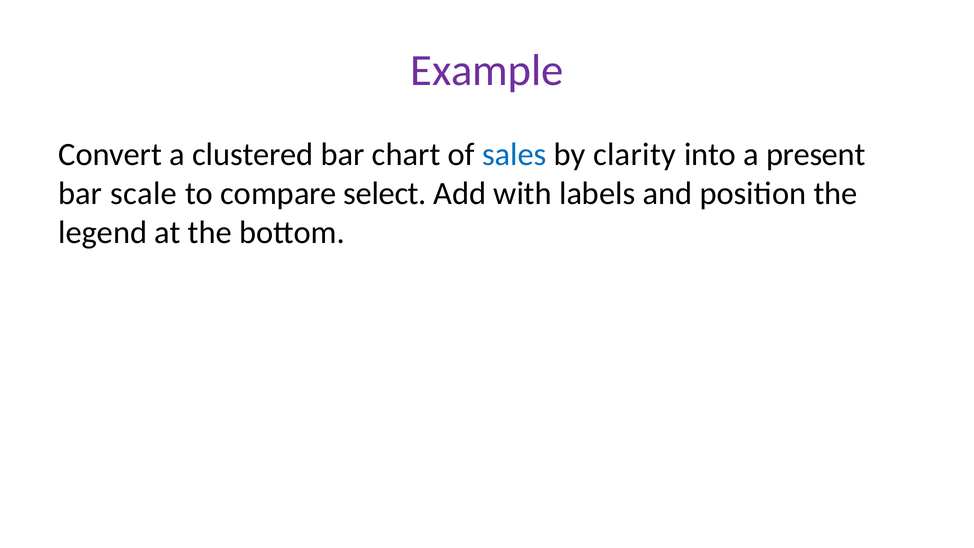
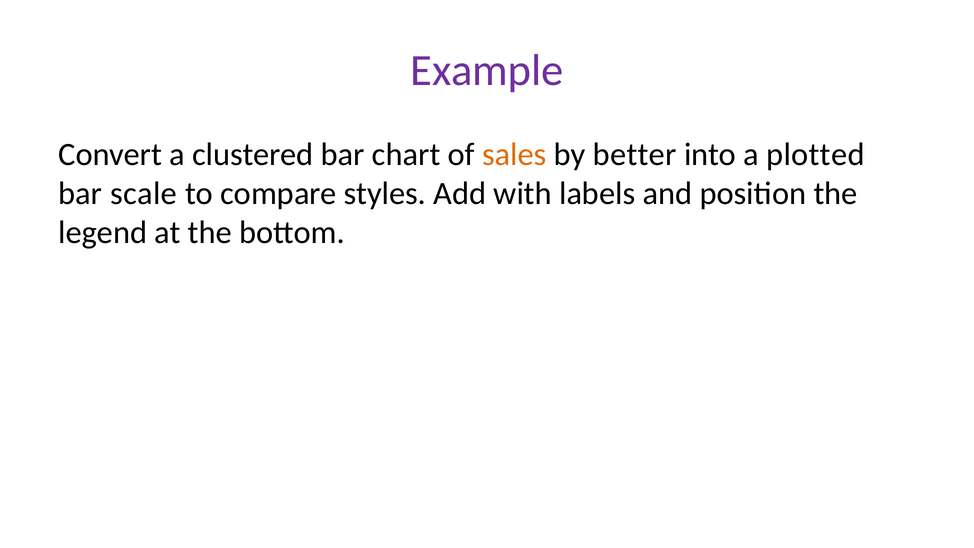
sales colour: blue -> orange (514, 154)
clarity: clarity -> better (635, 154)
present: present -> plotted (815, 154)
select: select -> styles (385, 193)
